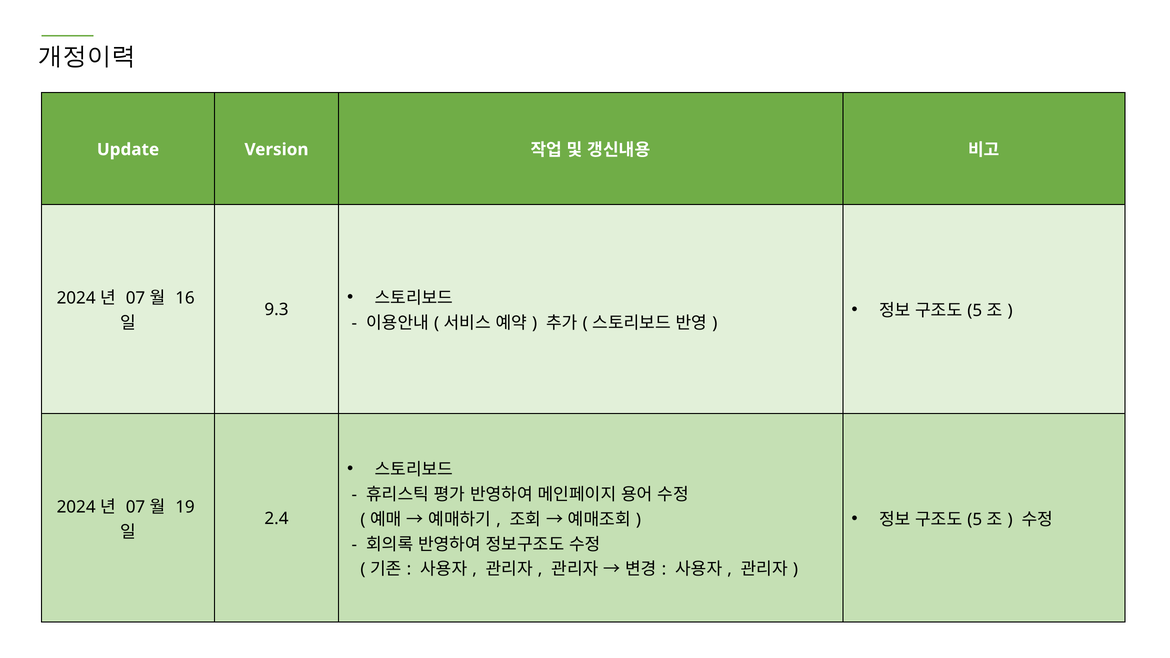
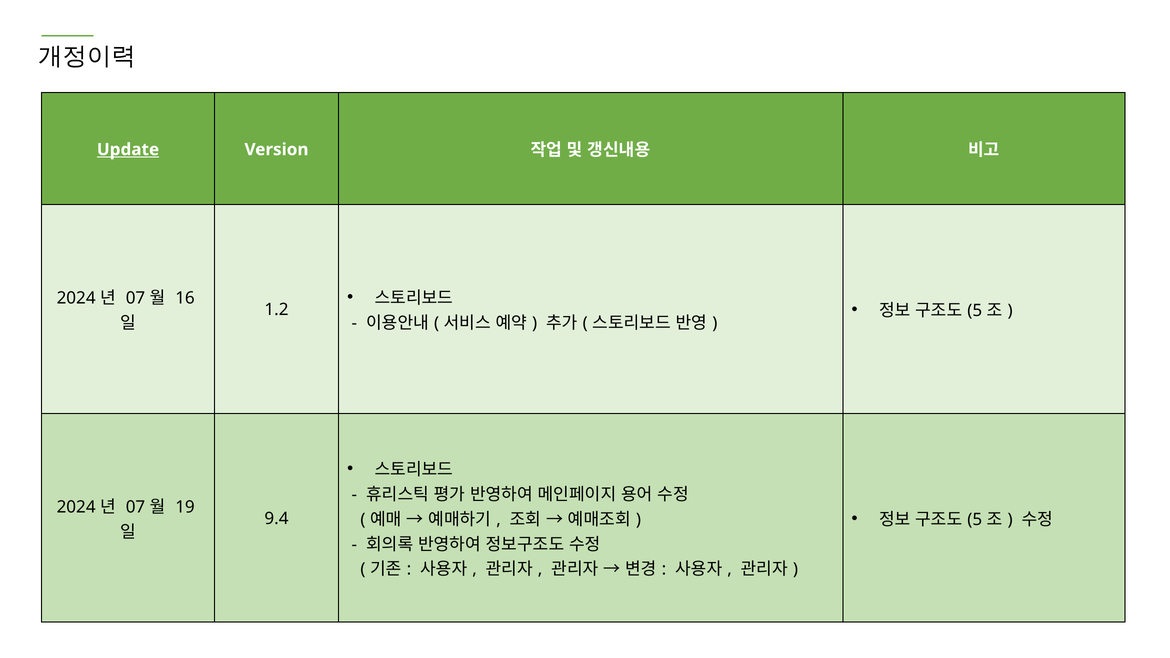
Update underline: none -> present (128, 150)
9.3: 9.3 -> 1.2 (276, 310)
2.4: 2.4 -> 9.4 (276, 519)
